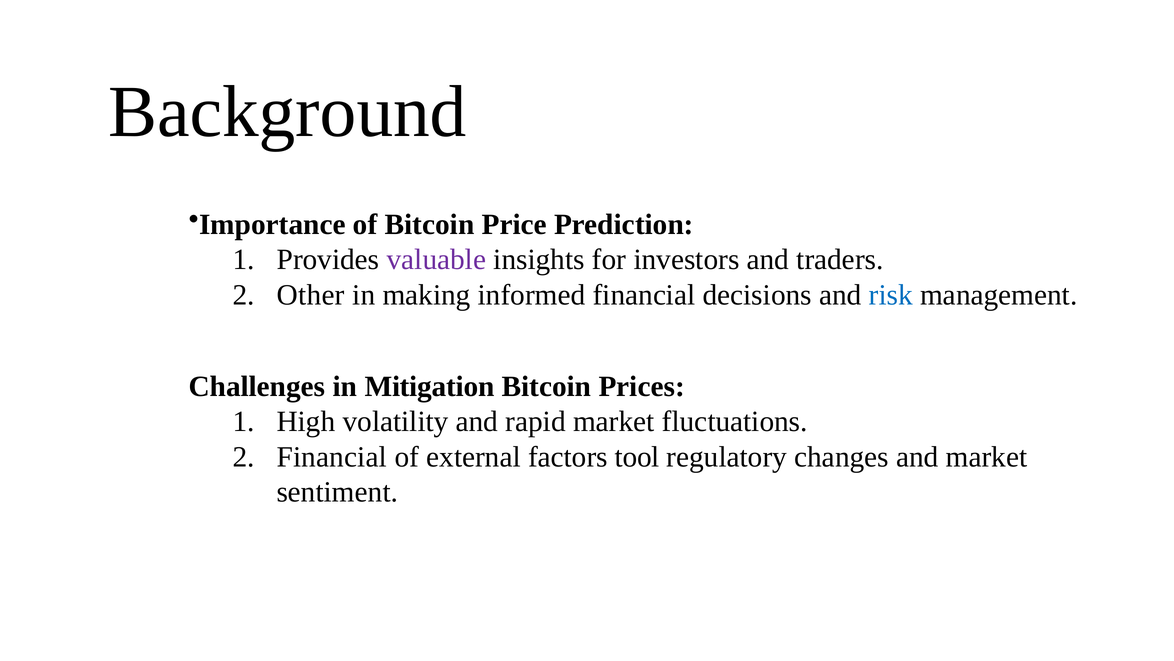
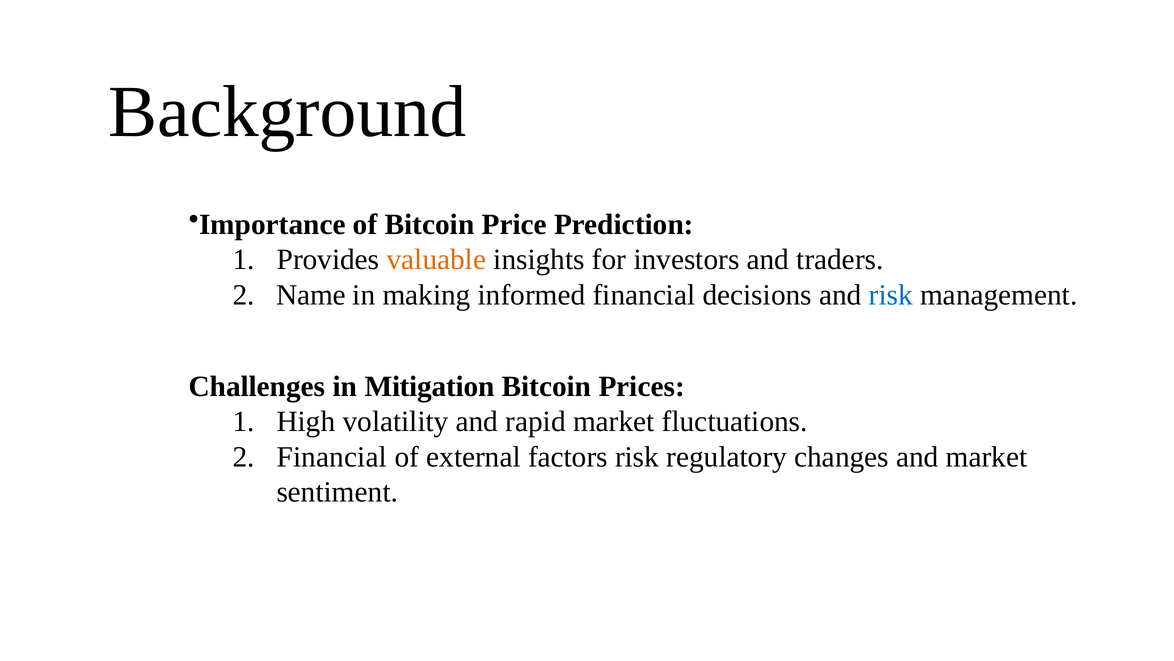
valuable colour: purple -> orange (436, 259)
Other: Other -> Name (311, 295)
factors tool: tool -> risk (637, 456)
